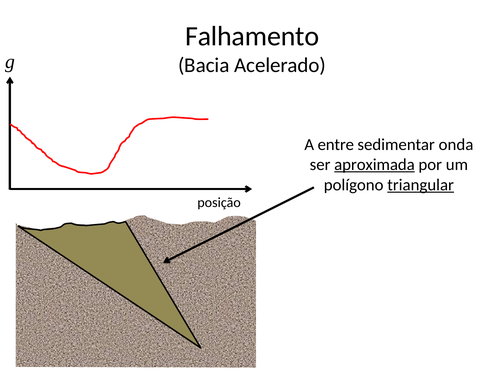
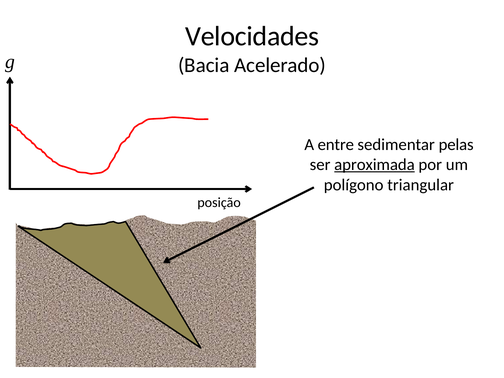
Falhamento: Falhamento -> Velocidades (252, 36)
onda: onda -> pelas (456, 145)
triangular underline: present -> none (421, 185)
